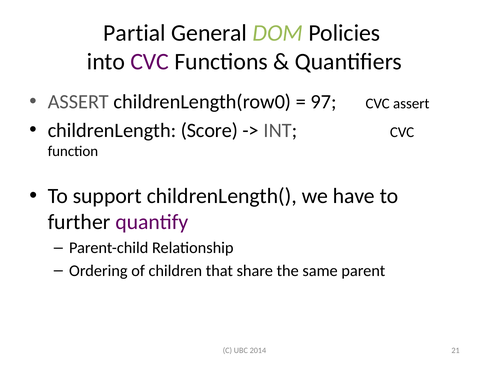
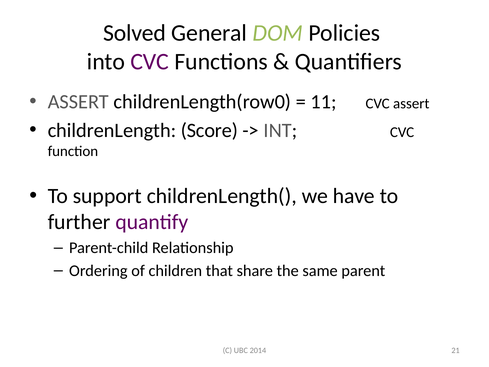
Partial: Partial -> Solved (135, 33)
97: 97 -> 11 (324, 102)
